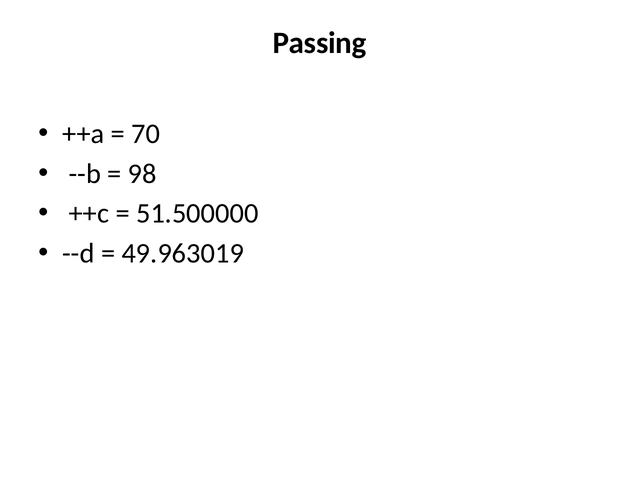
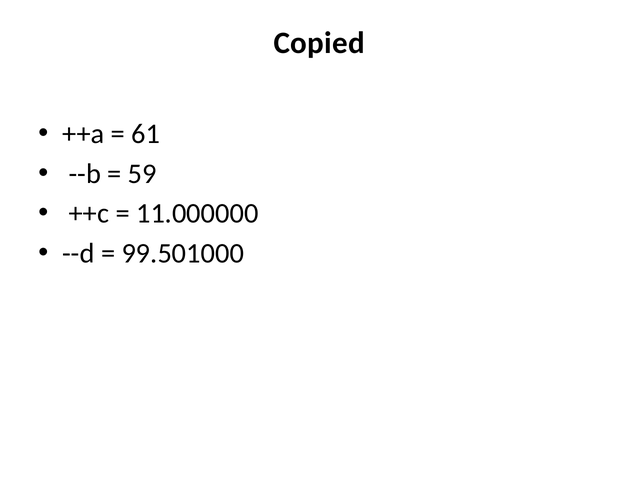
Passing: Passing -> Copied (319, 43)
70: 70 -> 61 (146, 134)
98: 98 -> 59 (142, 174)
51.500000: 51.500000 -> 11.000000 (197, 214)
49.963019: 49.963019 -> 99.501000 (183, 253)
